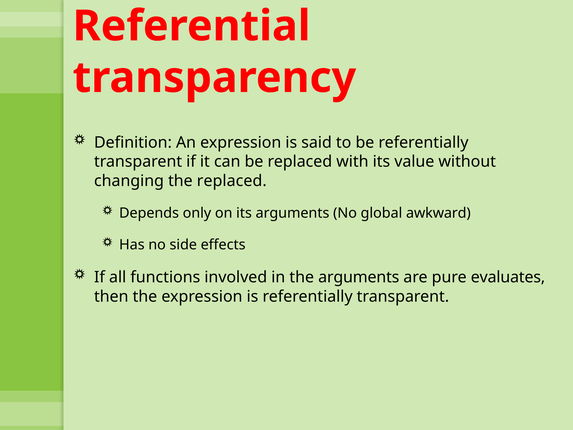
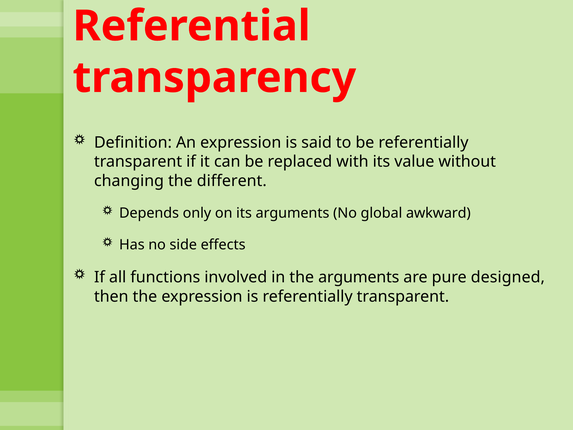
the replaced: replaced -> different (232, 181)
evaluates: evaluates -> designed (508, 277)
